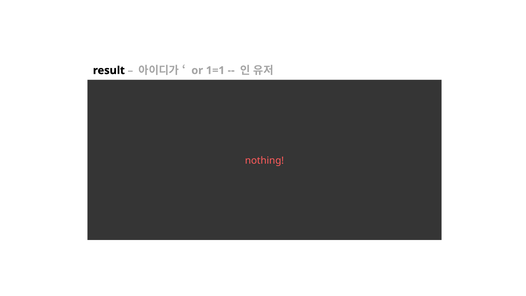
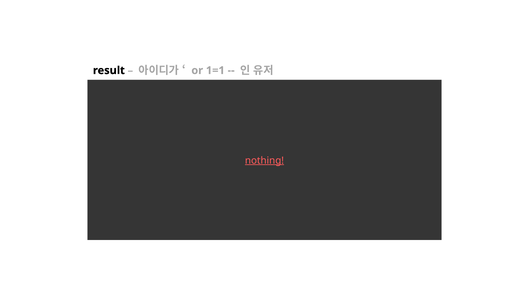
nothing underline: none -> present (264, 160)
